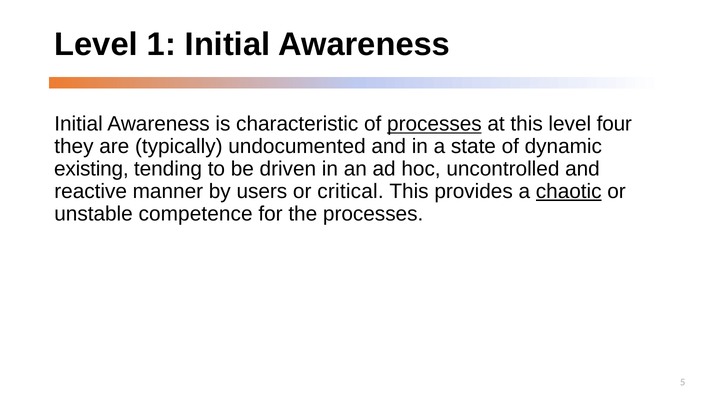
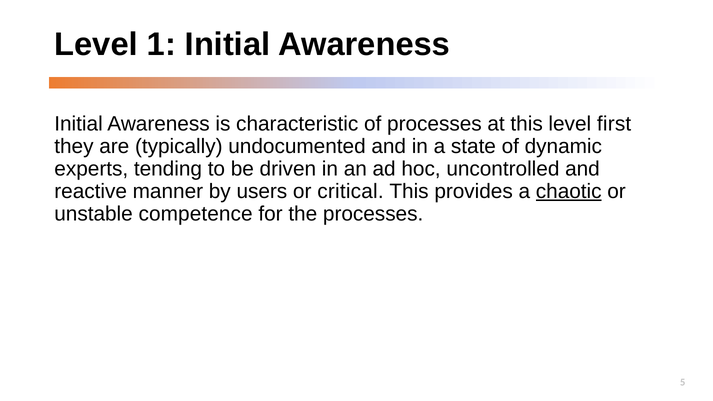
processes underline: present -> none (434, 124)
four: four -> first (614, 124)
existing: existing -> experts (91, 169)
